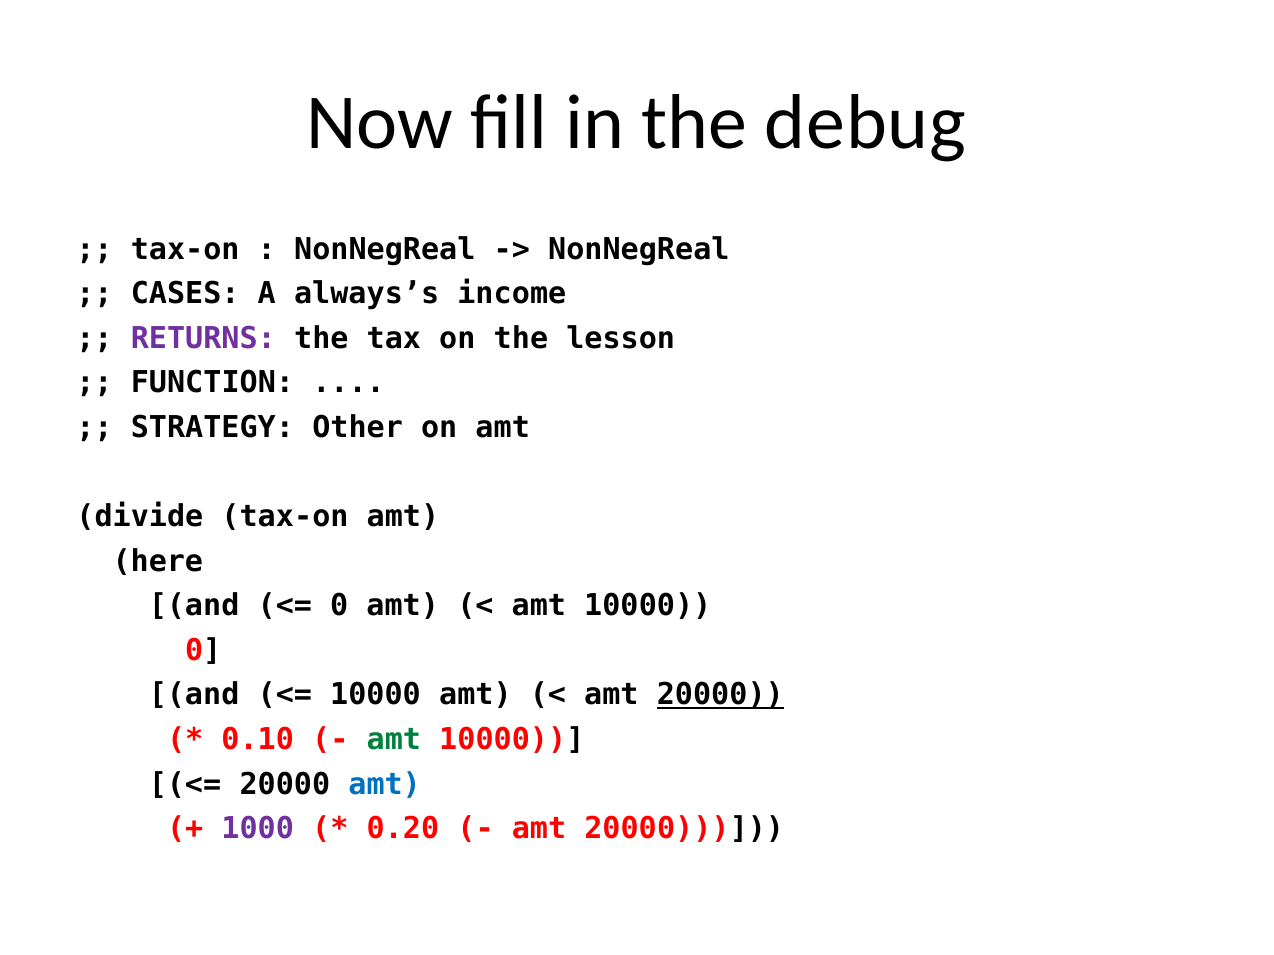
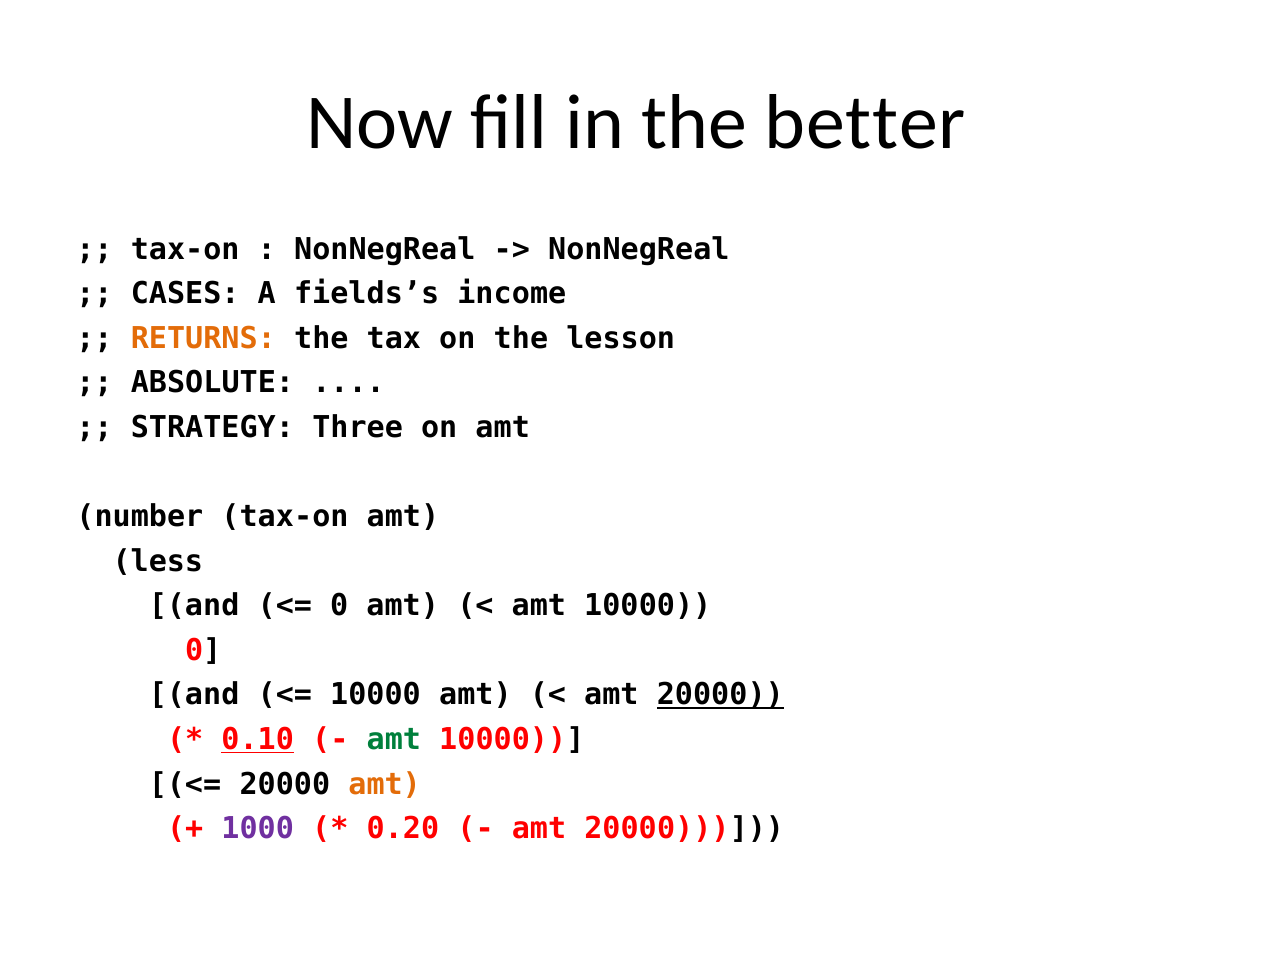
debug: debug -> better (865, 123)
always’s: always’s -> fields’s (367, 294)
RETURNS colour: purple -> orange (203, 339)
FUNCTION: FUNCTION -> ABSOLUTE (212, 383)
Other: Other -> Three (358, 428)
divide: divide -> number (140, 517)
here: here -> less (158, 562)
0.10 underline: none -> present (258, 740)
amt colour: blue -> orange (385, 785)
